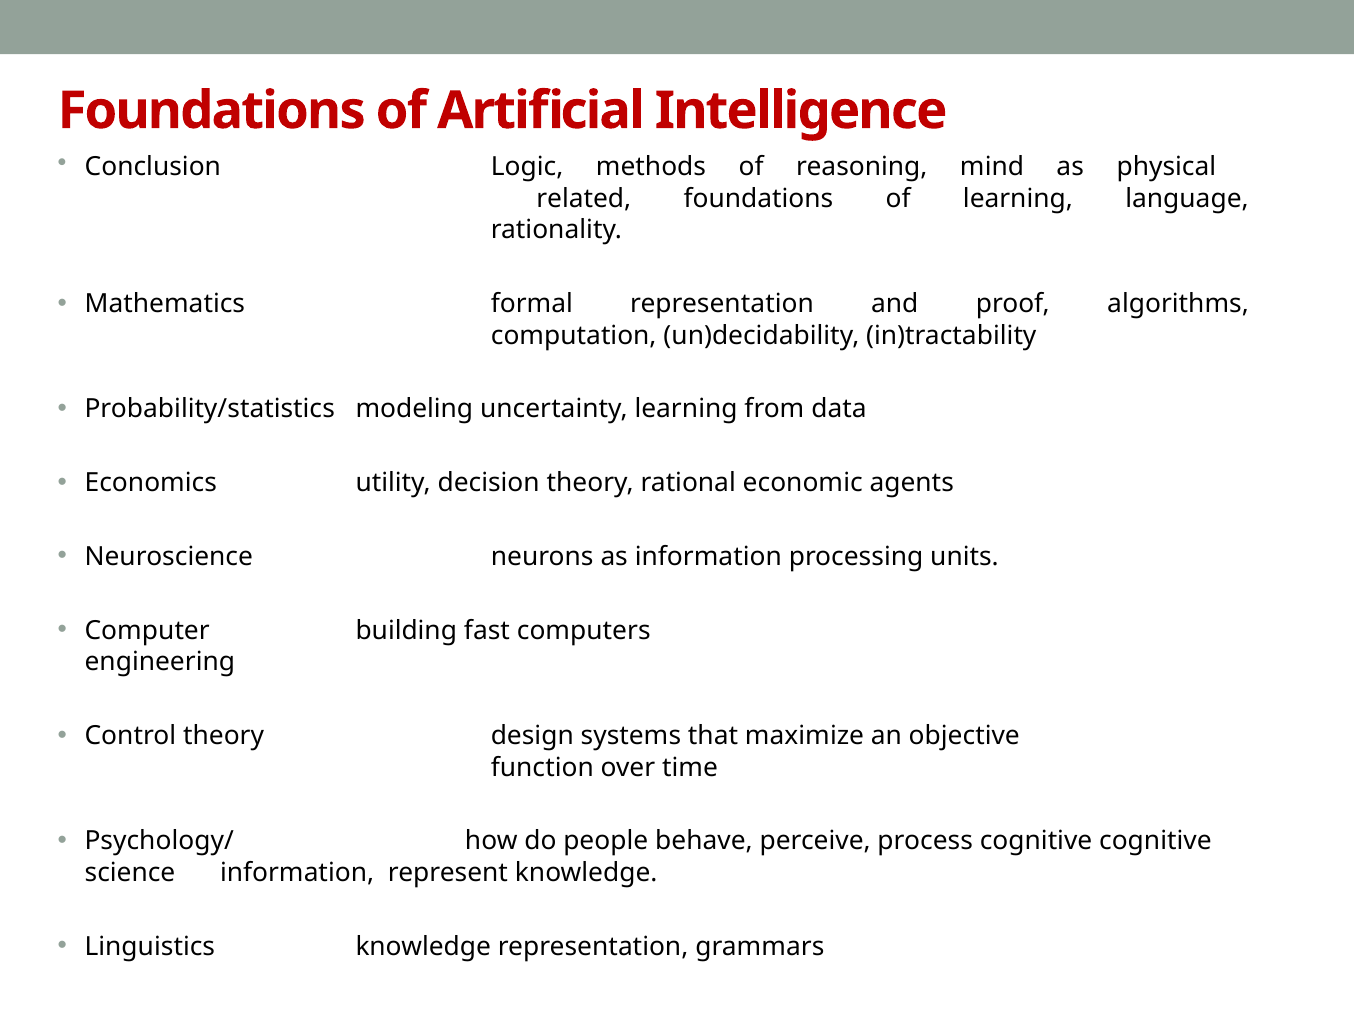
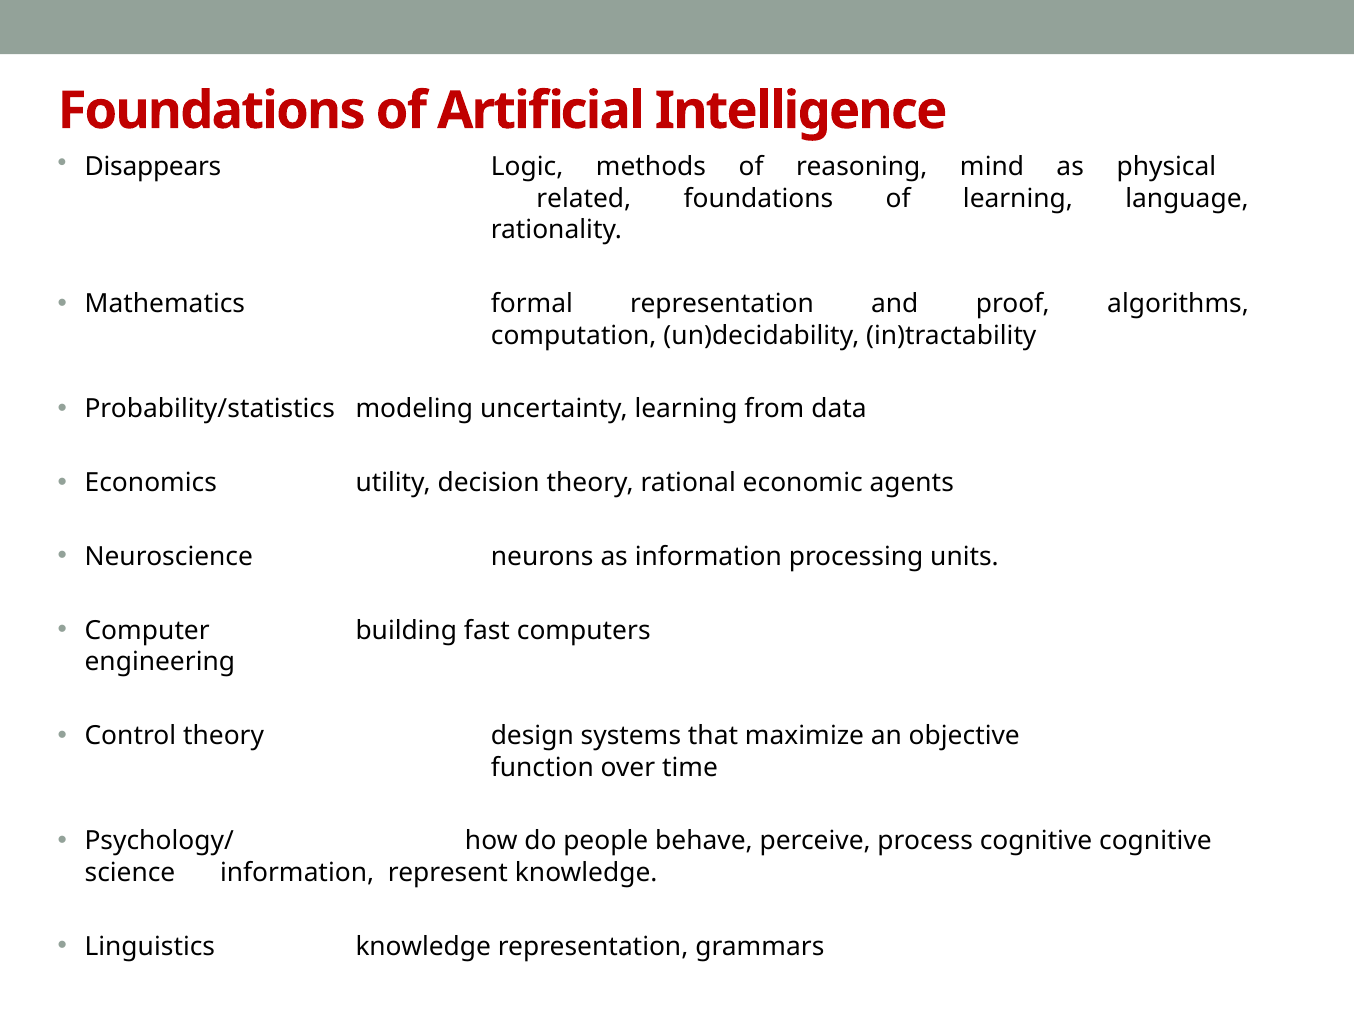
Conclusion: Conclusion -> Disappears (153, 167)
